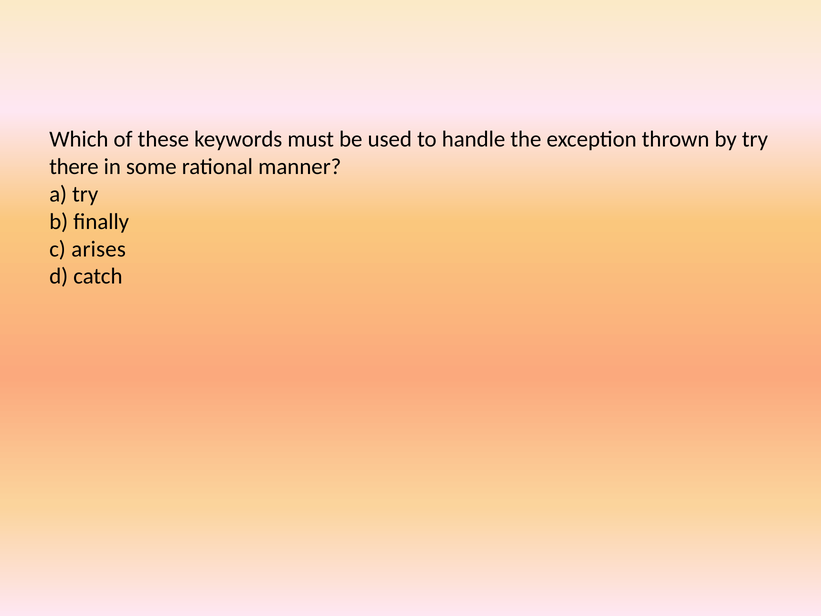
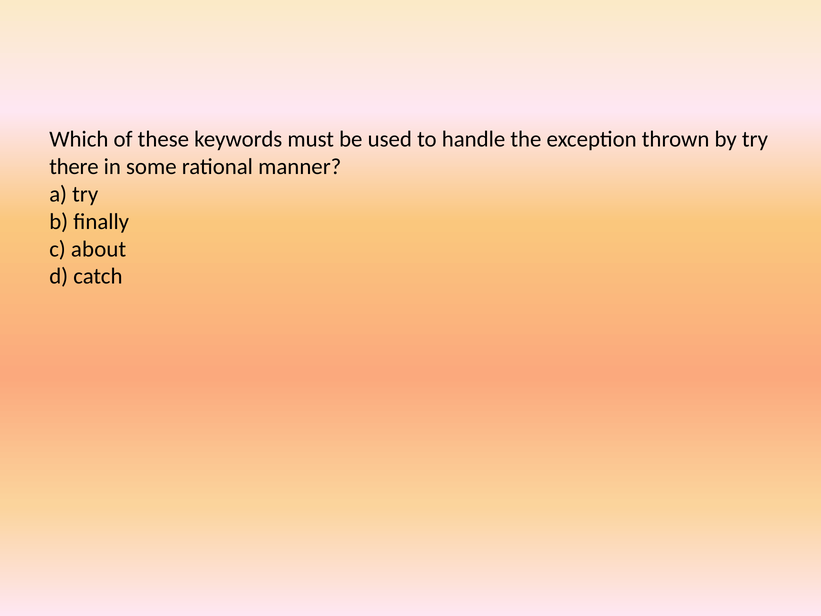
arises: arises -> about (99, 249)
